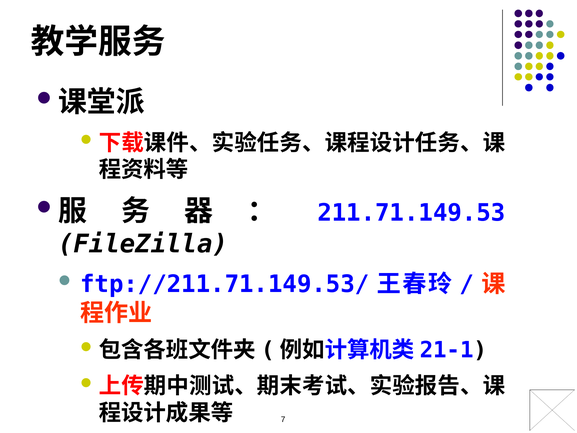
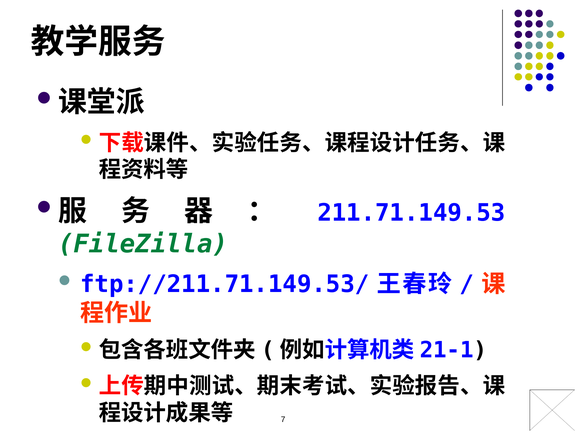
FileZilla colour: black -> green (143, 244)
